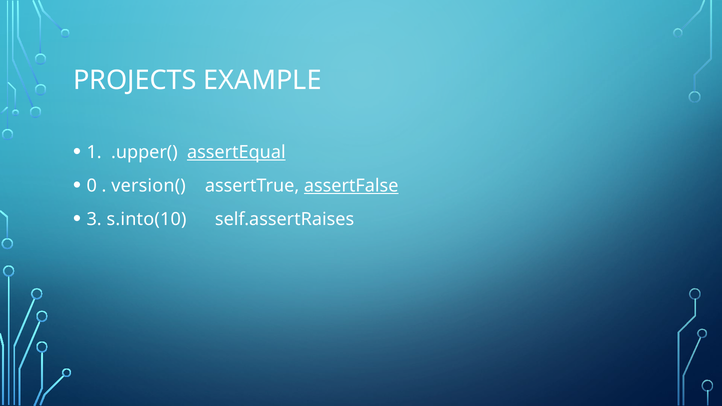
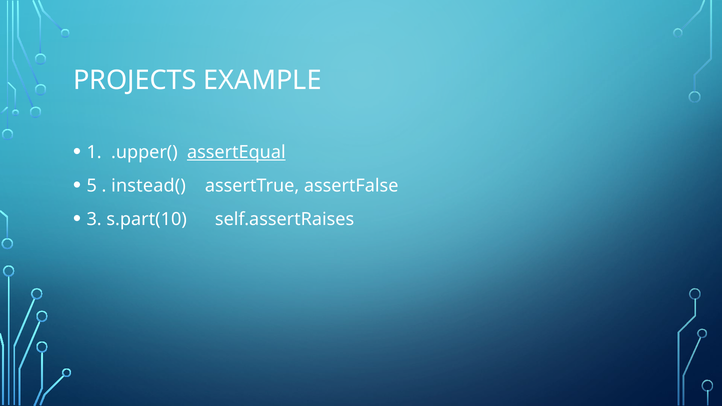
0: 0 -> 5 (92, 186)
version(: version( -> instead( (149, 186)
assertFalse underline: present -> none (351, 186)
s.into(10: s.into(10 -> s.part(10 (147, 219)
